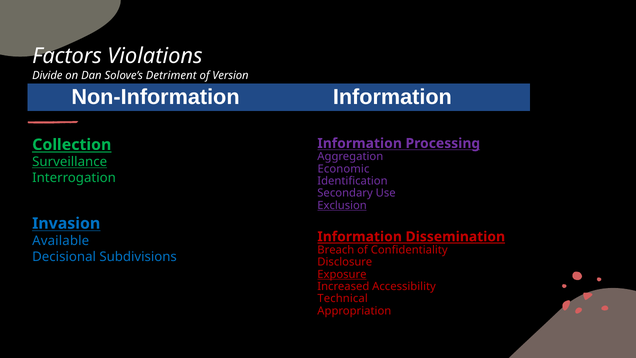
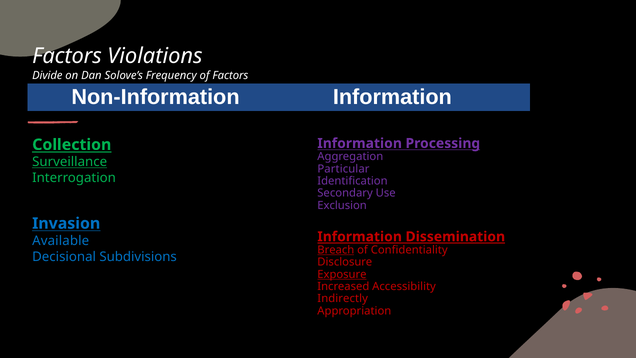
Detriment: Detriment -> Frequency (171, 75)
of Version: Version -> Factors (230, 75)
Economic: Economic -> Particular (343, 169)
Exclusion underline: present -> none (342, 205)
Breach underline: none -> present (336, 250)
Technical: Technical -> Indirectly (343, 298)
